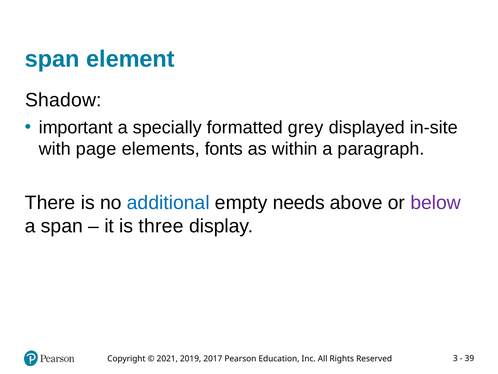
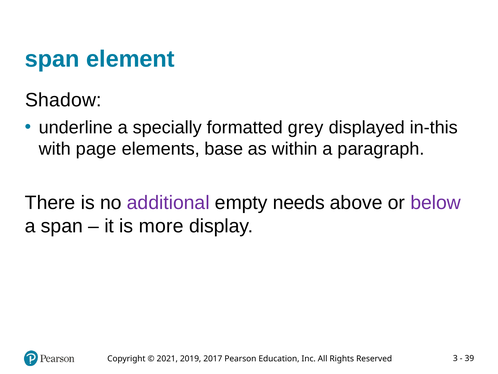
important: important -> underline (76, 127)
in-site: in-site -> in-this (434, 127)
fonts: fonts -> base (224, 149)
additional colour: blue -> purple (168, 203)
three: three -> more (161, 226)
